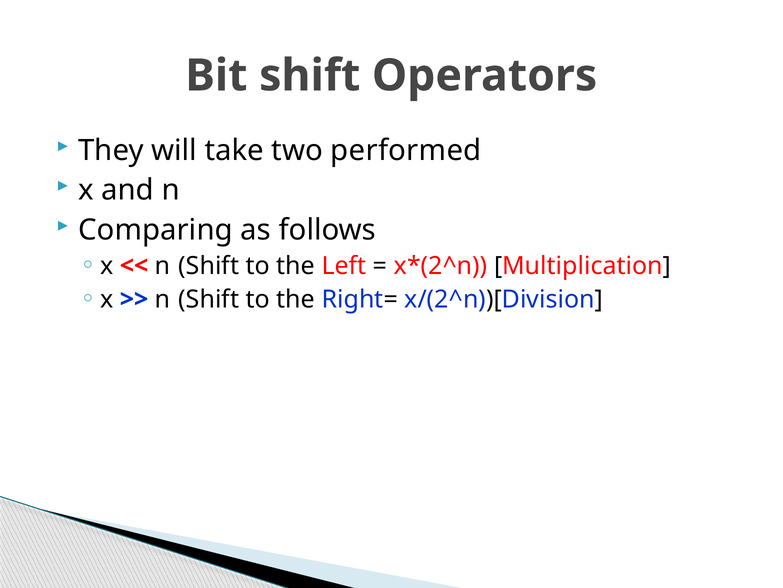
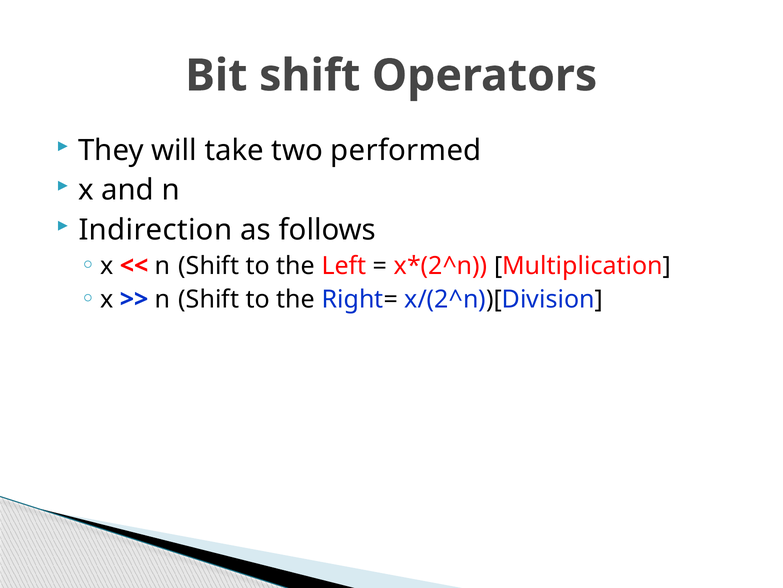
Comparing: Comparing -> Indirection (155, 230)
